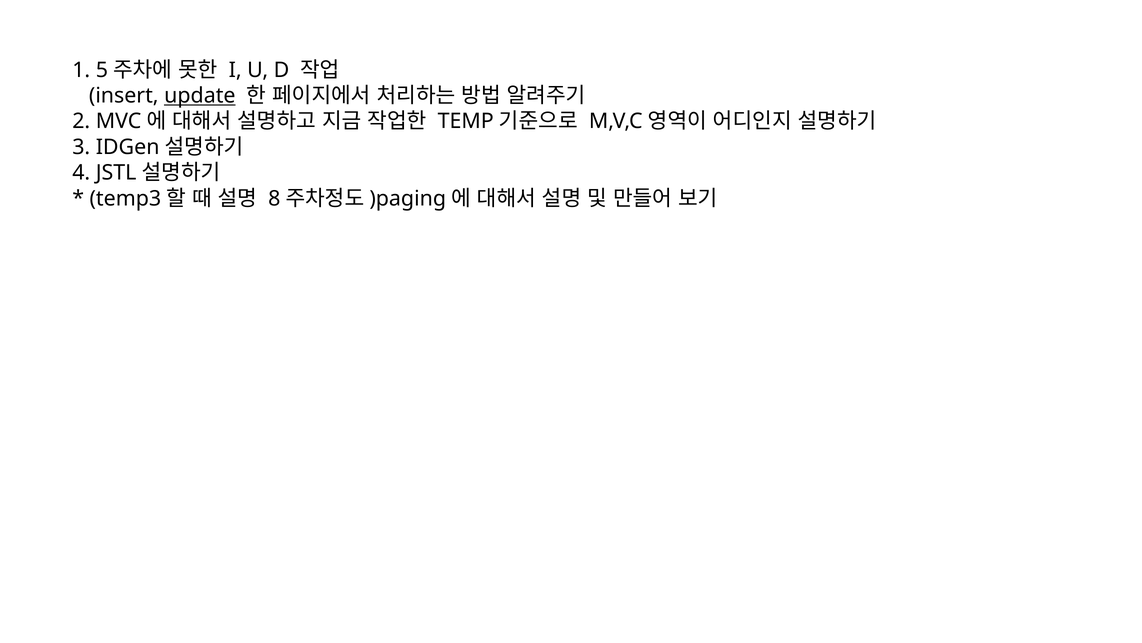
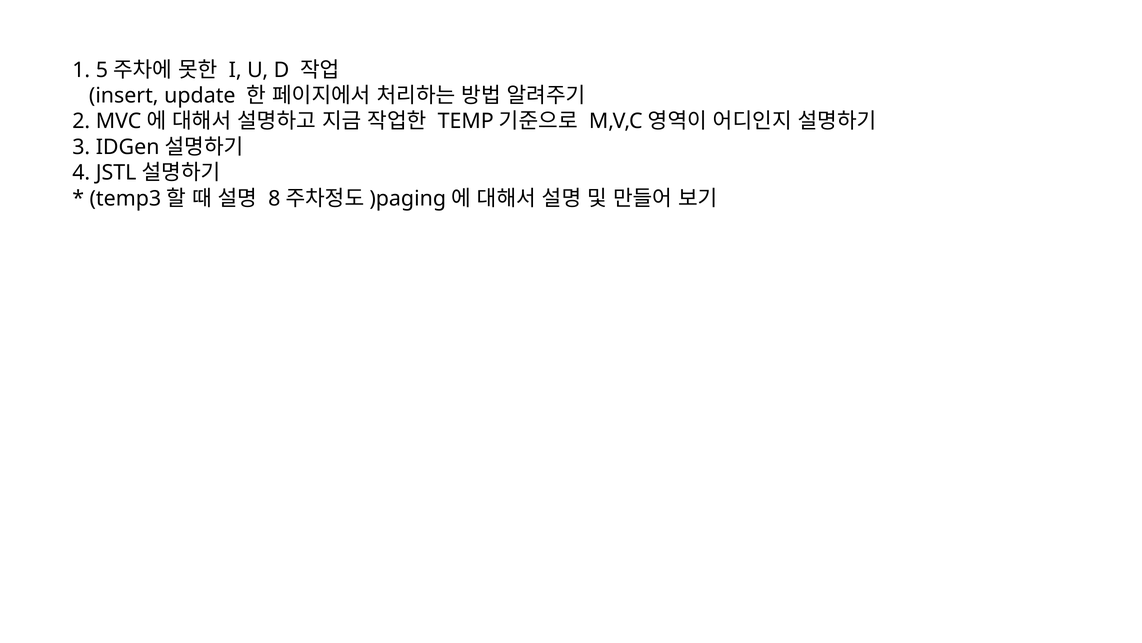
update underline: present -> none (200, 96)
